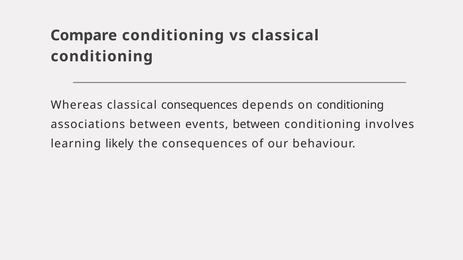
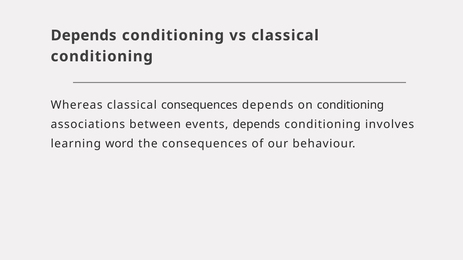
Compare: Compare -> Depends (84, 35)
events between: between -> depends (256, 125)
likely: likely -> word (120, 144)
